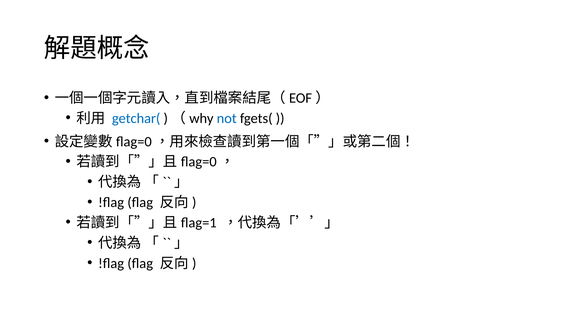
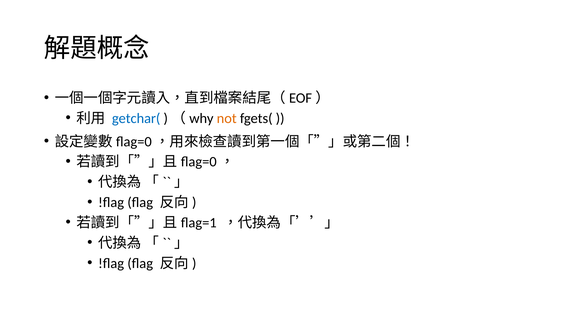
not colour: blue -> orange (227, 119)
